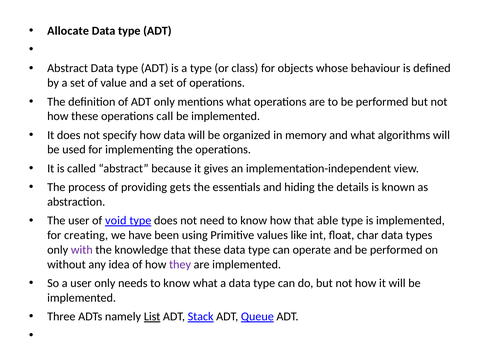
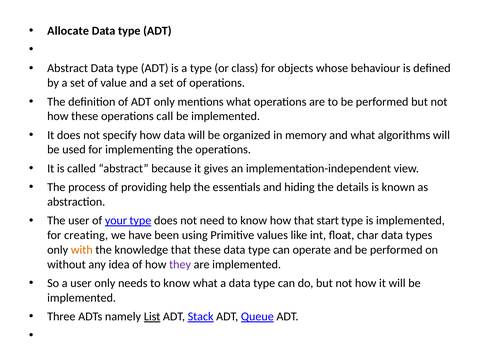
gets: gets -> help (180, 187)
void: void -> your (116, 221)
able: able -> start (328, 221)
with colour: purple -> orange (82, 250)
